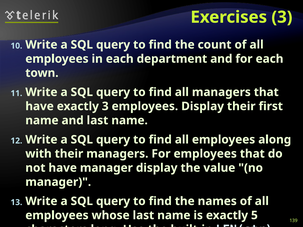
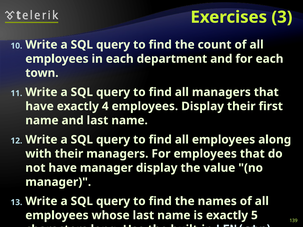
exactly 3: 3 -> 4 (105, 106)
